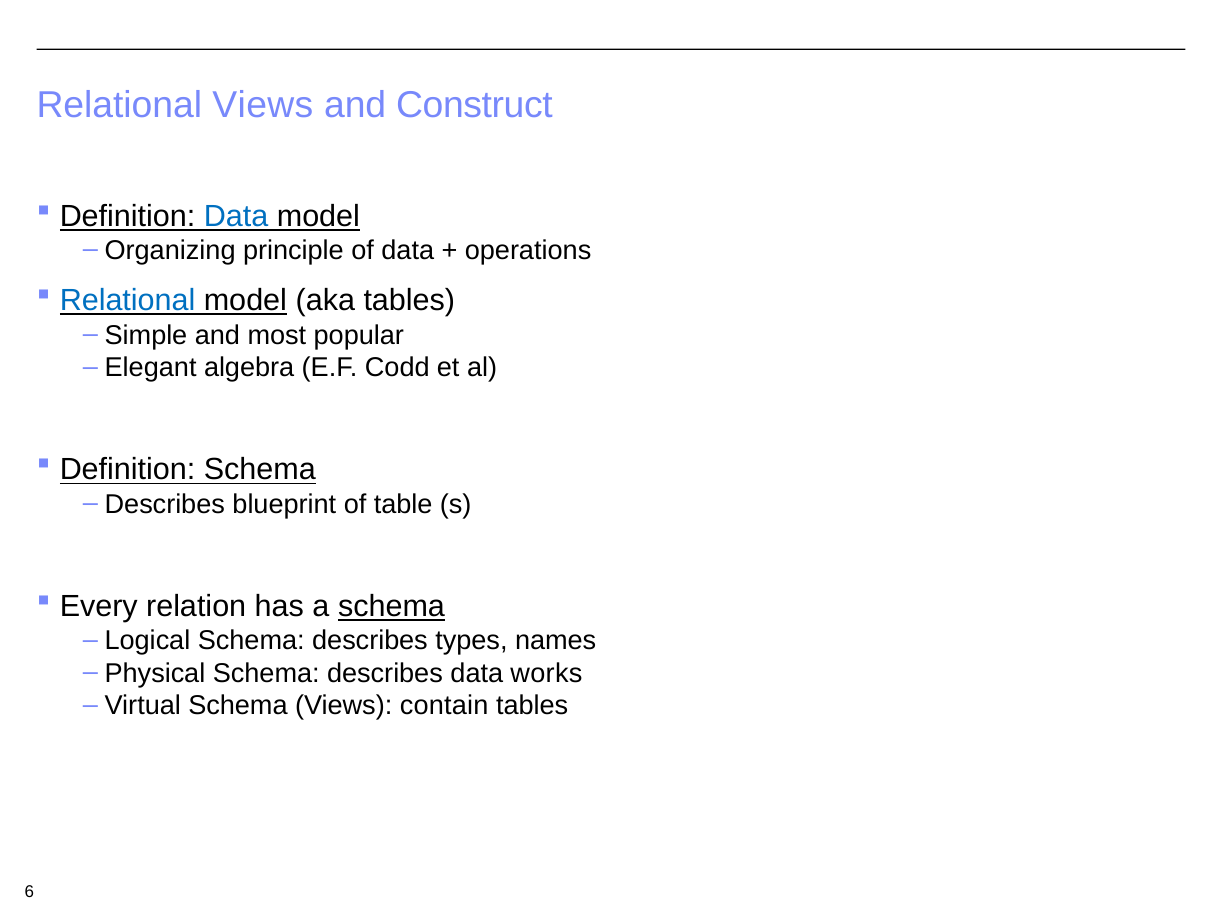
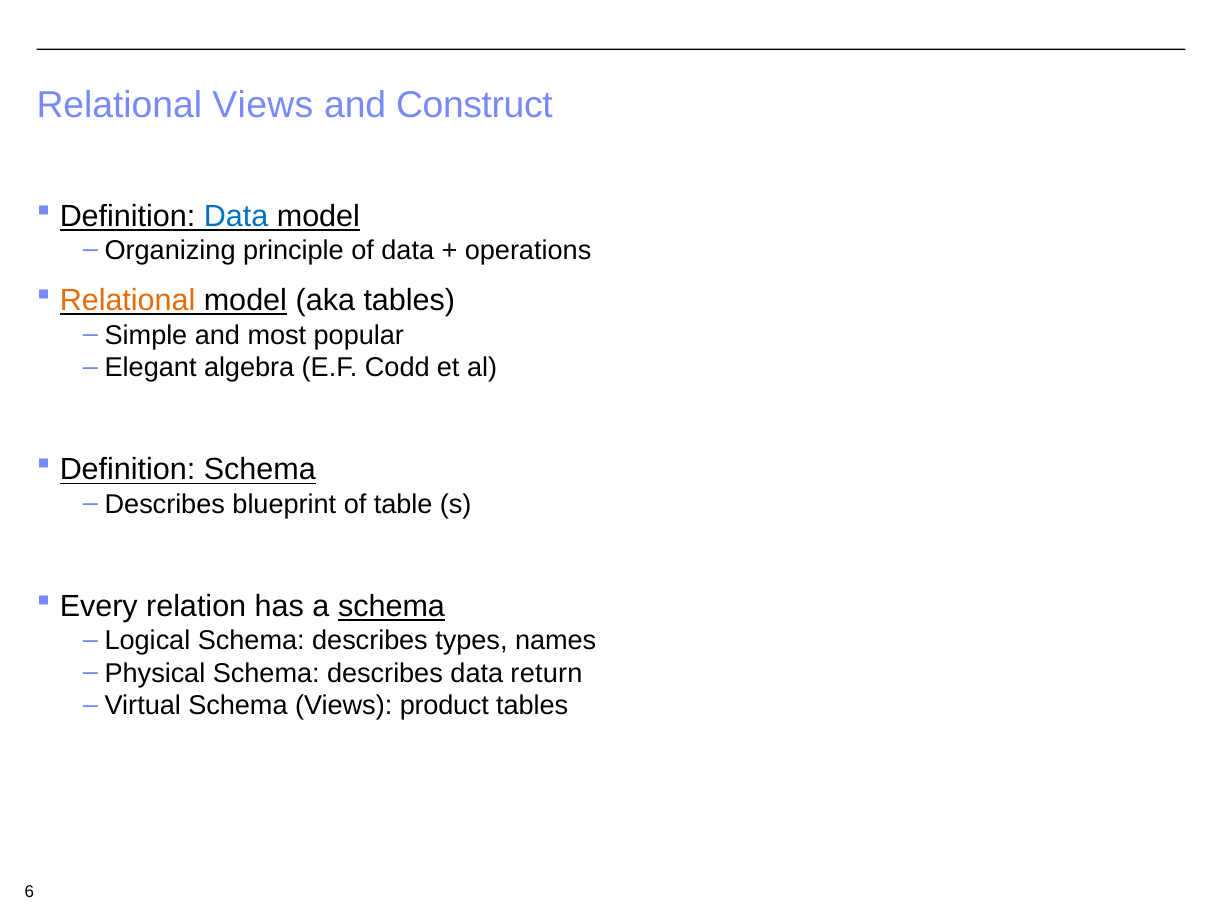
Relational colour: blue -> orange (128, 301)
works: works -> return (546, 673)
contain: contain -> product (444, 706)
